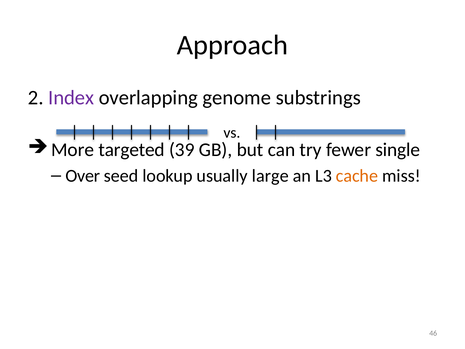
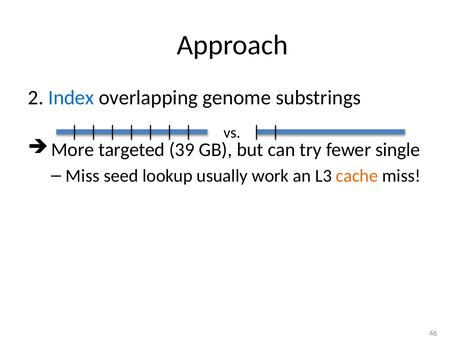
Index colour: purple -> blue (71, 98)
Over: Over -> Miss (83, 176)
large: large -> work (270, 176)
